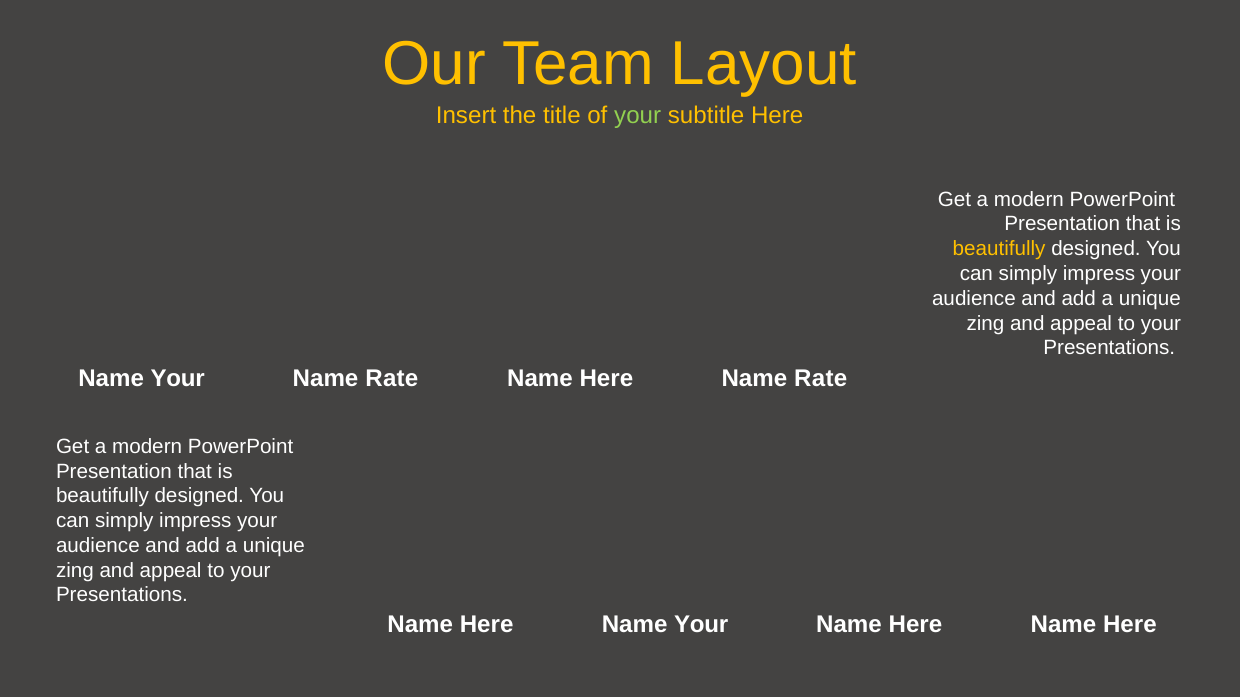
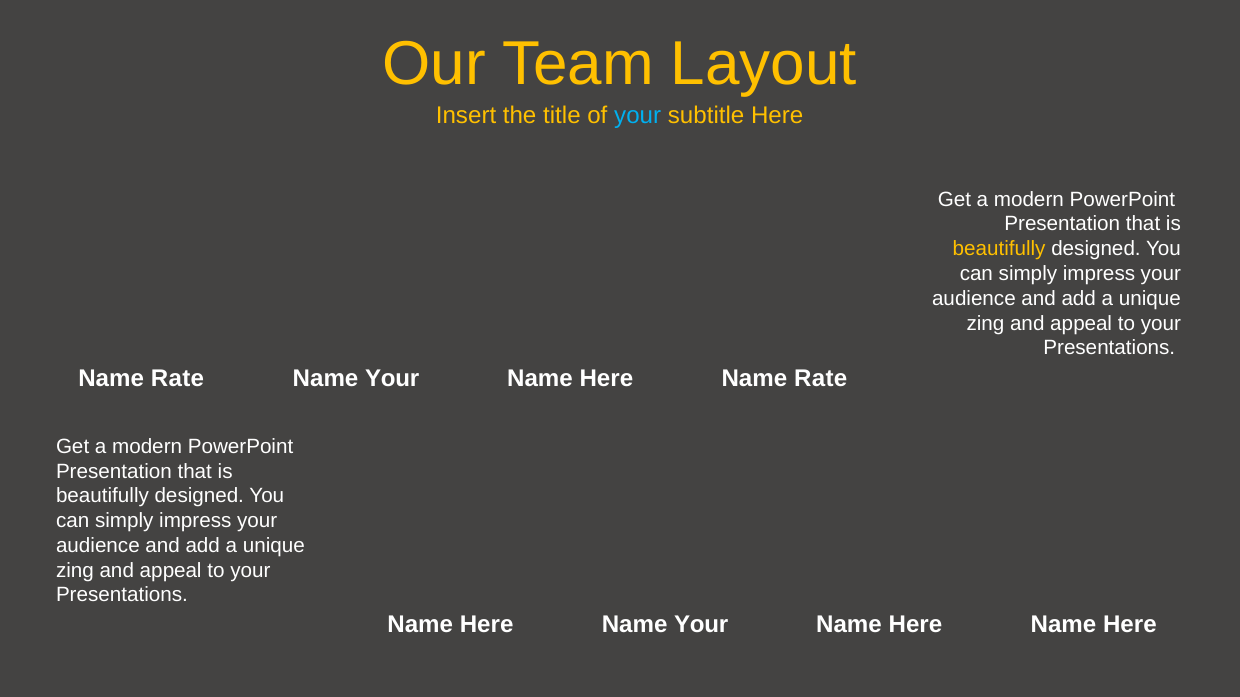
your colour: light green -> light blue (638, 116)
Your: Your -> Rate (177, 379)
Rate: Rate -> Your (392, 379)
